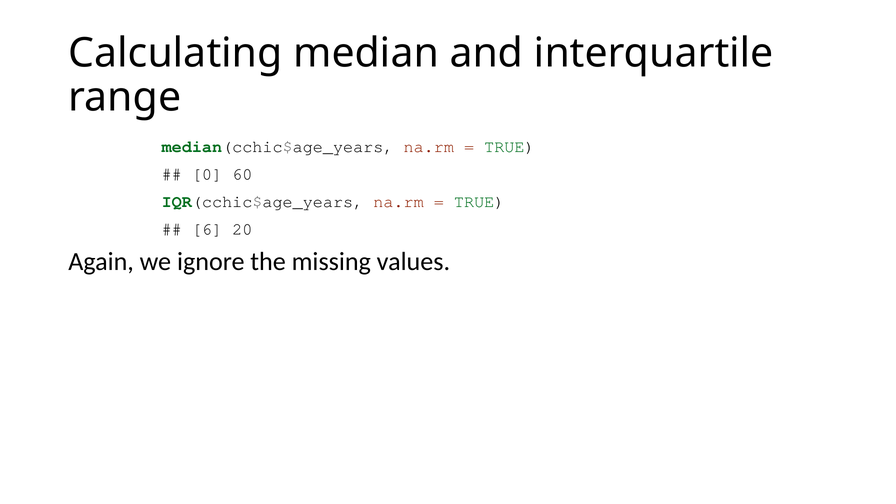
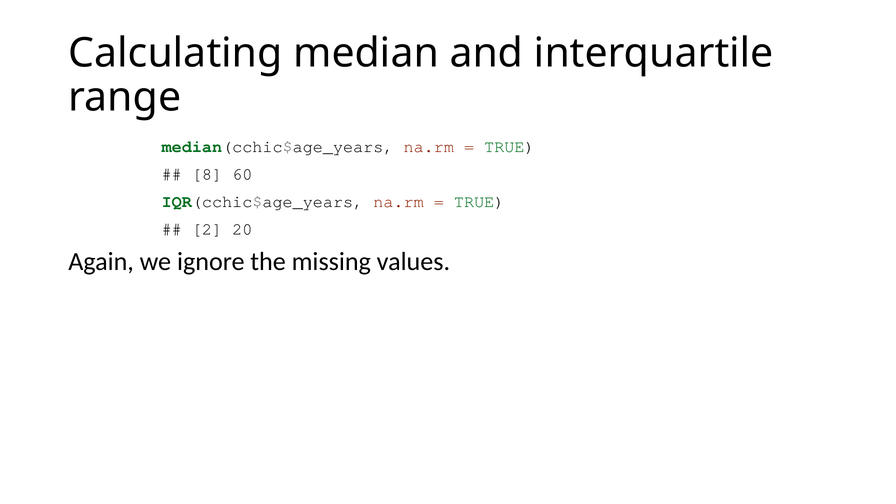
0: 0 -> 8 (207, 174)
6: 6 -> 2 (207, 229)
